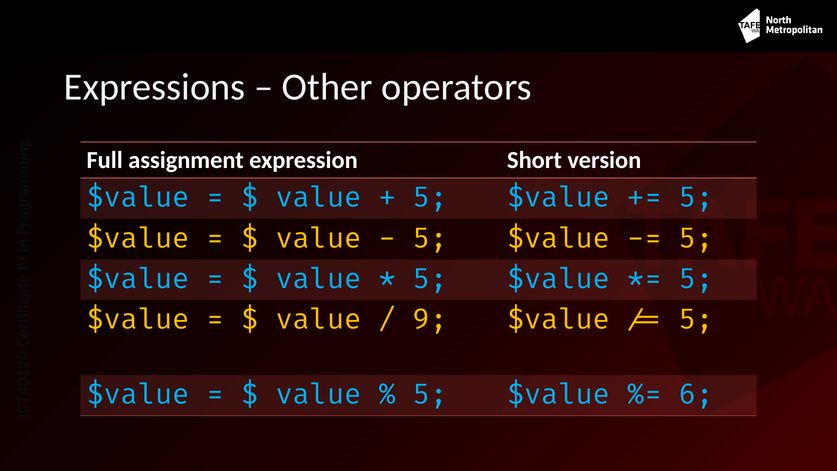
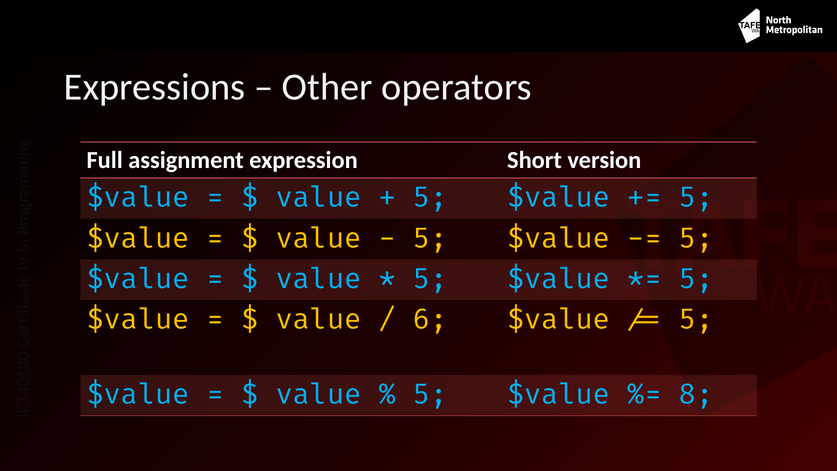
9: 9 -> 6 (430, 320)
6: 6 -> 8 (696, 395)
